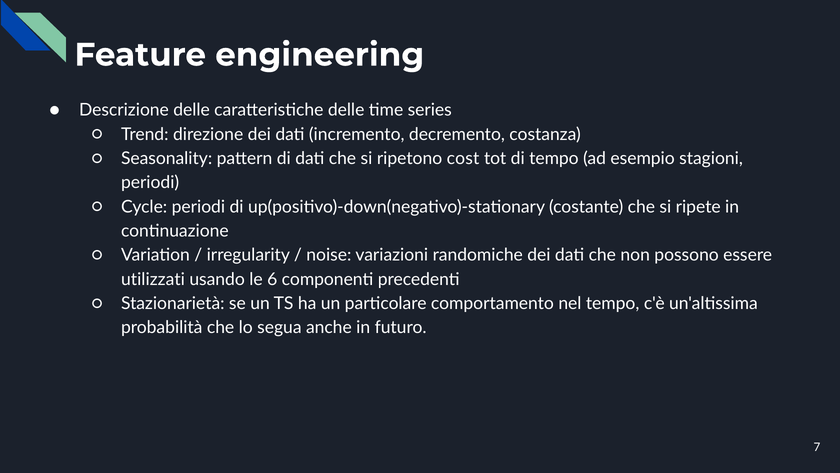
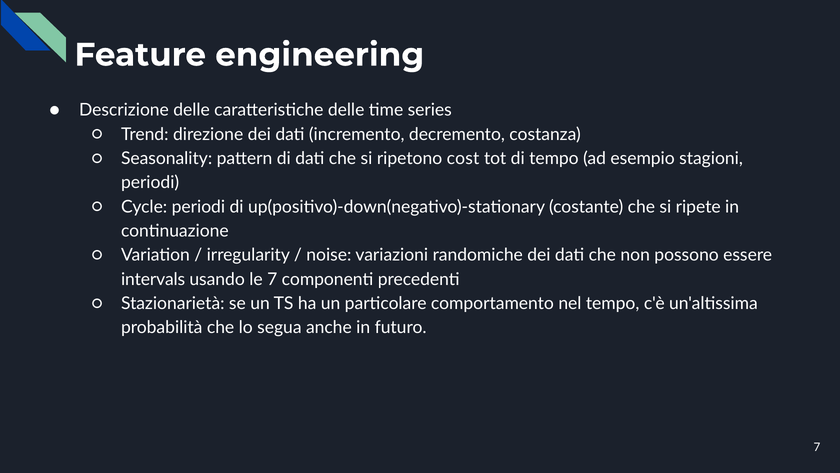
utilizzati: utilizzati -> intervals (153, 279)
le 6: 6 -> 7 (272, 279)
